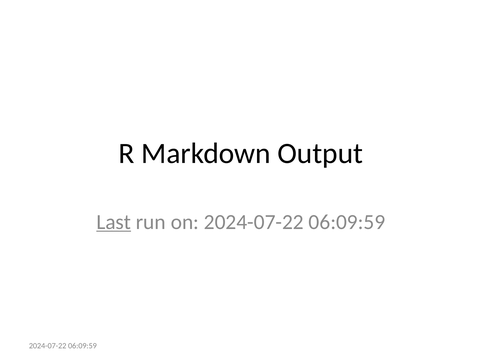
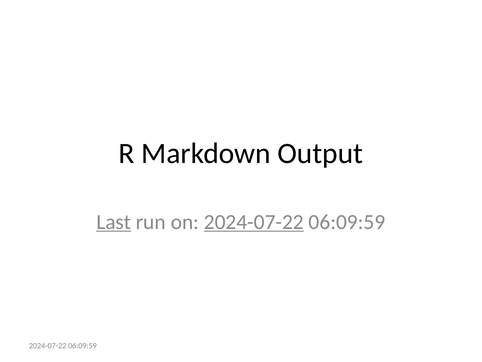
2024-07-22 underline: none -> present (254, 222)
